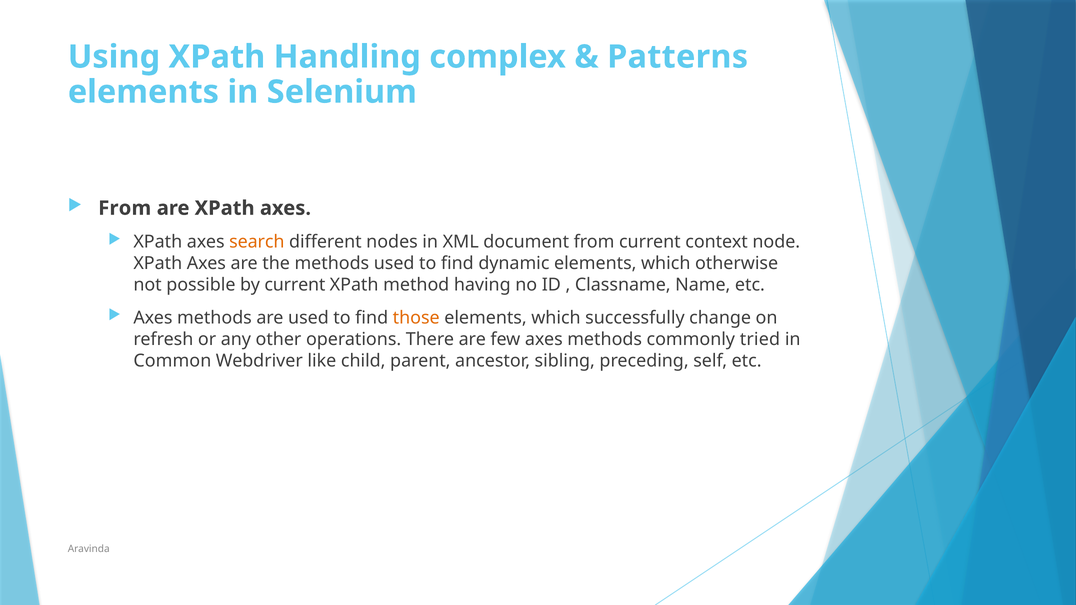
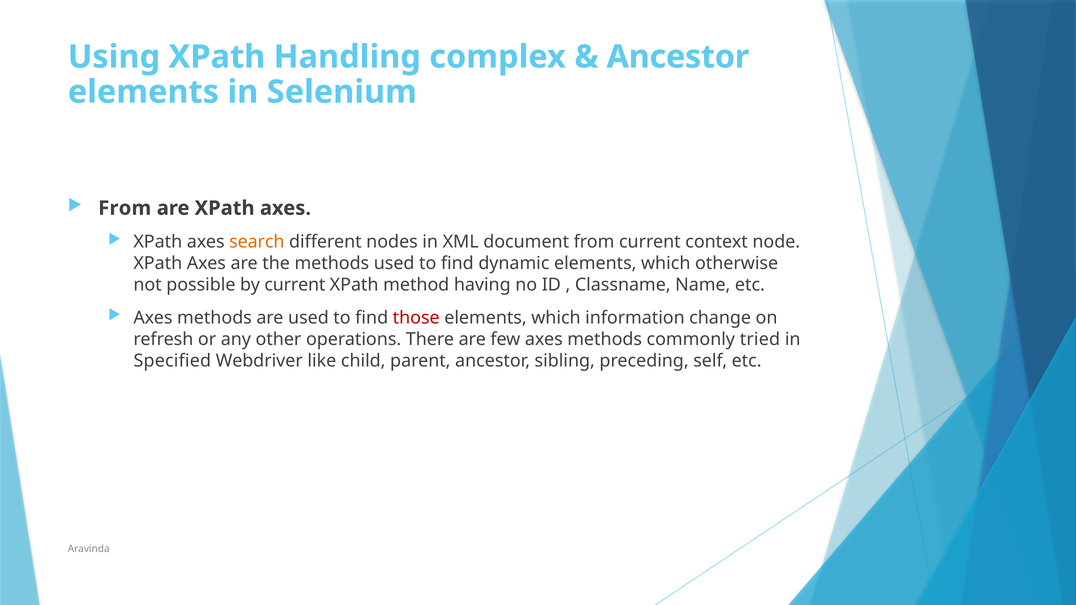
Patterns: Patterns -> Ancestor (678, 57)
those colour: orange -> red (416, 318)
successfully: successfully -> information (635, 318)
Common: Common -> Specified (172, 361)
